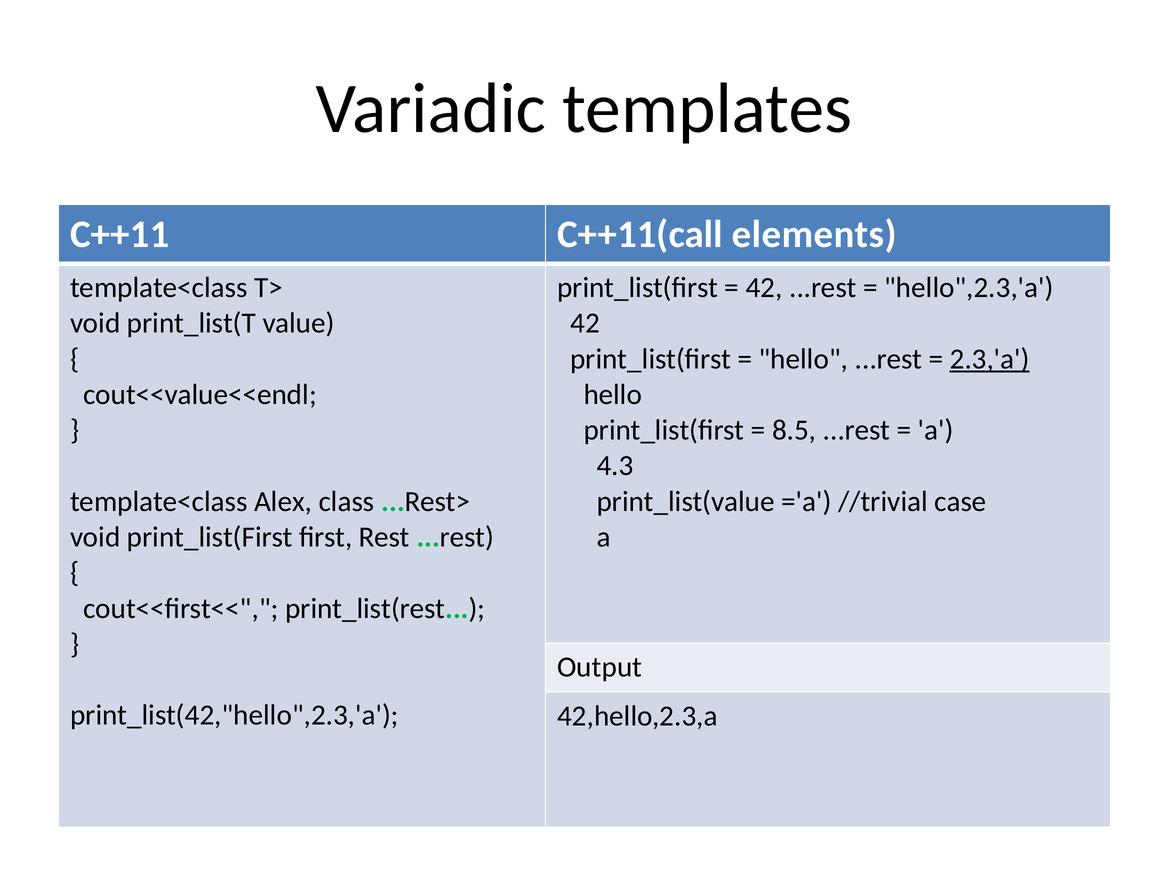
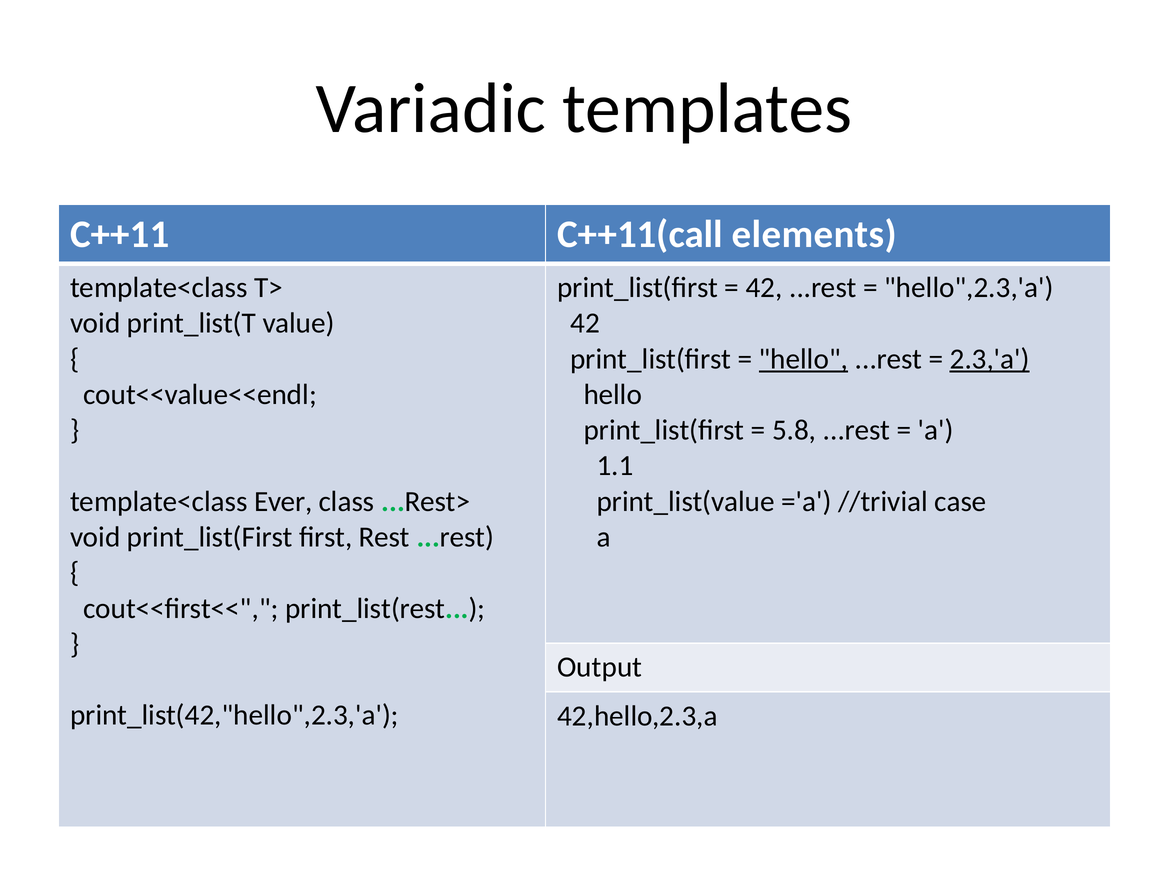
hello underline: none -> present (803, 359)
8.5: 8.5 -> 5.8 (794, 431)
4.3: 4.3 -> 1.1 (615, 466)
Alex: Alex -> Ever (283, 502)
